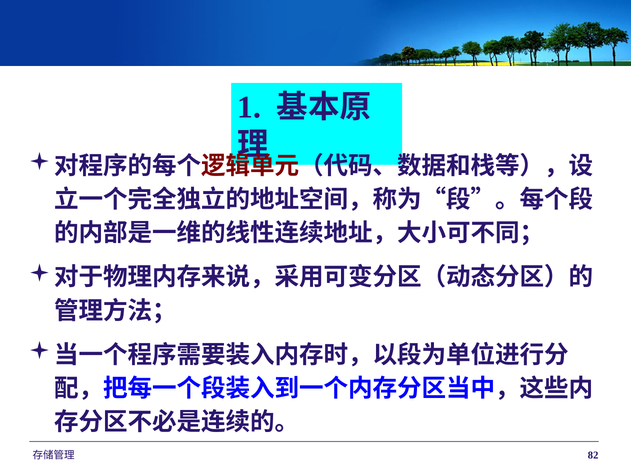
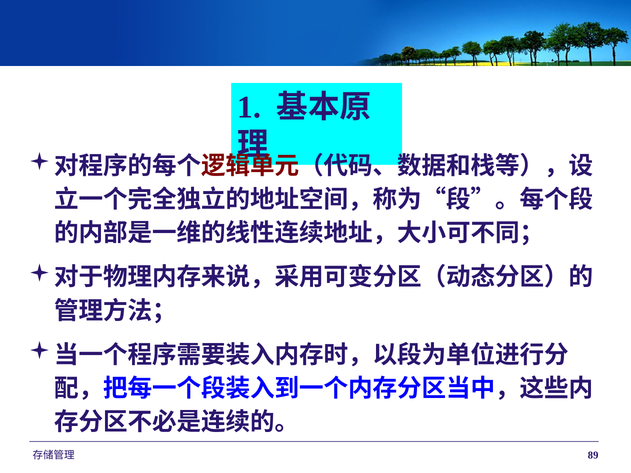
82: 82 -> 89 (593, 455)
